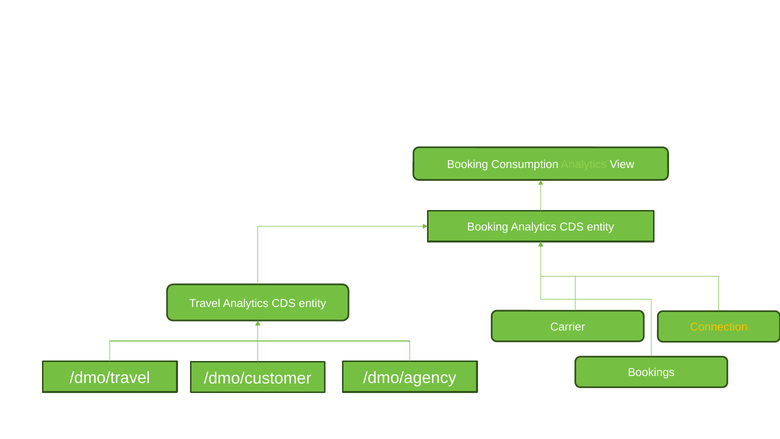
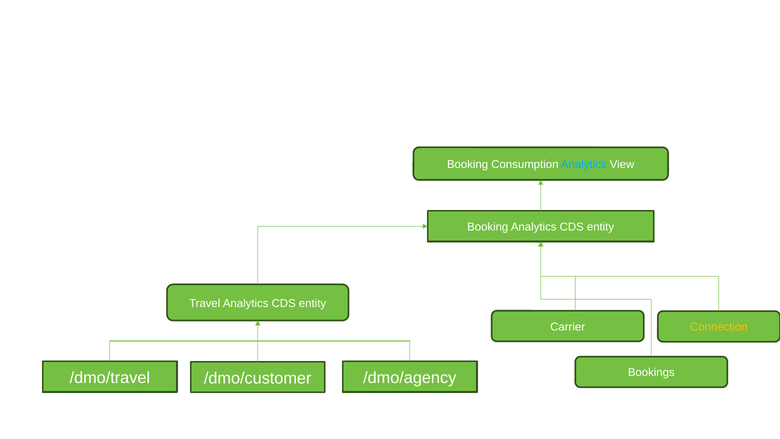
Analytics colour: light green -> light blue (584, 164)
